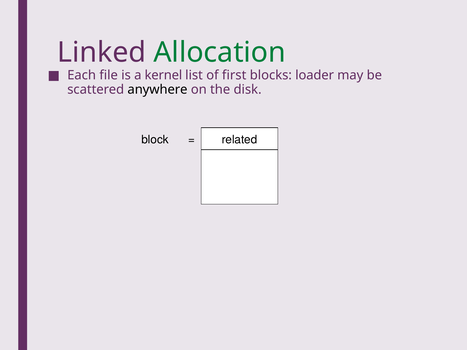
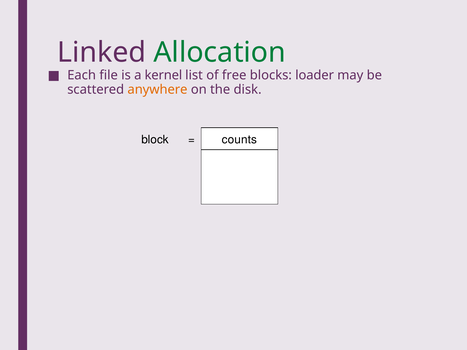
first: first -> free (234, 75)
anywhere colour: black -> orange (157, 90)
related: related -> counts (239, 140)
